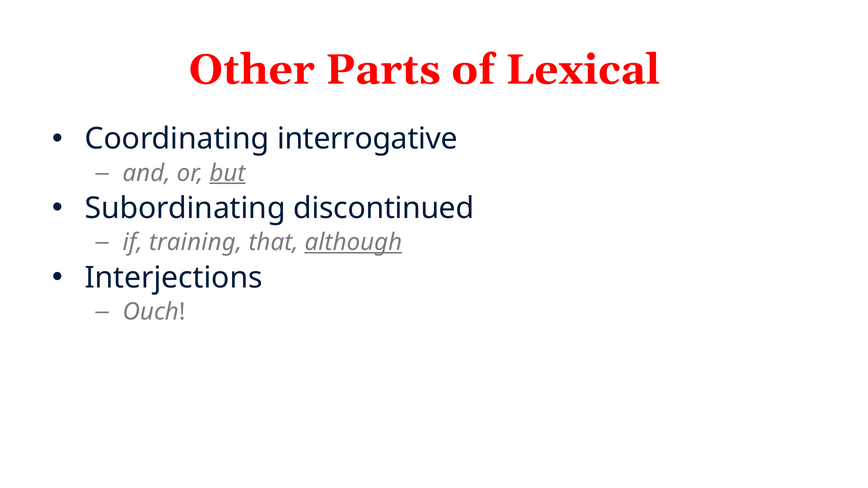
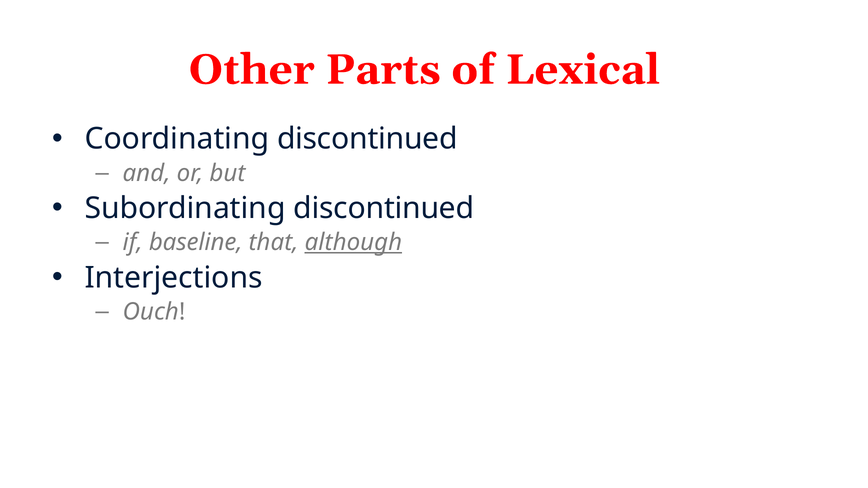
Coordinating interrogative: interrogative -> discontinued (367, 139)
but underline: present -> none (227, 173)
training: training -> baseline (196, 243)
